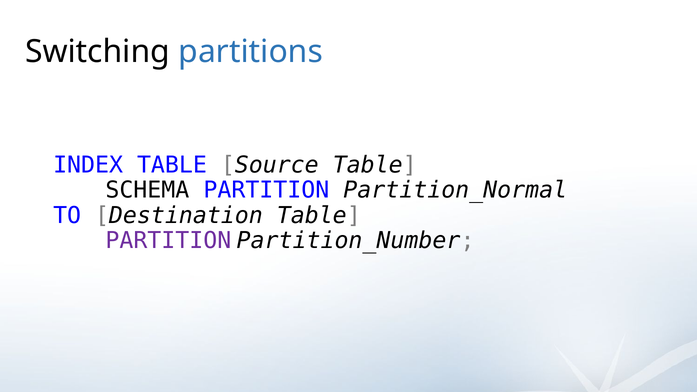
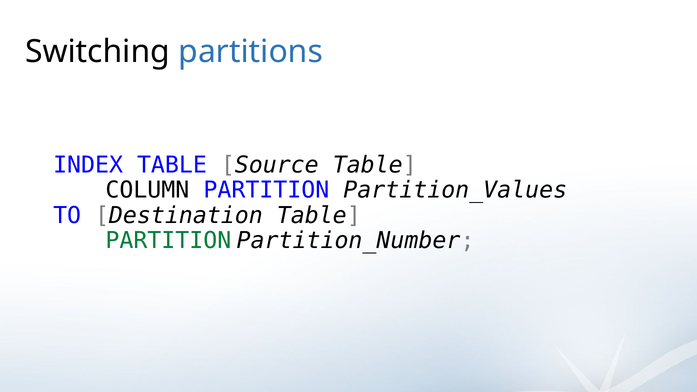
SCHEMA: SCHEMA -> COLUMN (147, 190)
Partition_Normal: Partition_Normal -> Partition_Values (455, 190)
PARTITION colour: purple -> green (168, 241)
